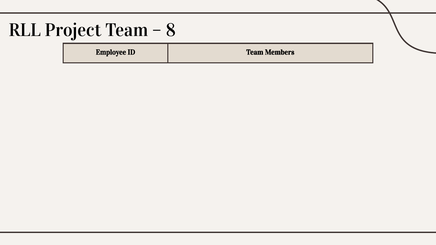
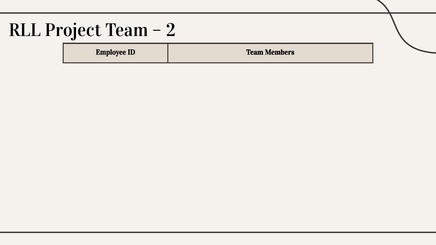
8: 8 -> 2 (171, 30)
